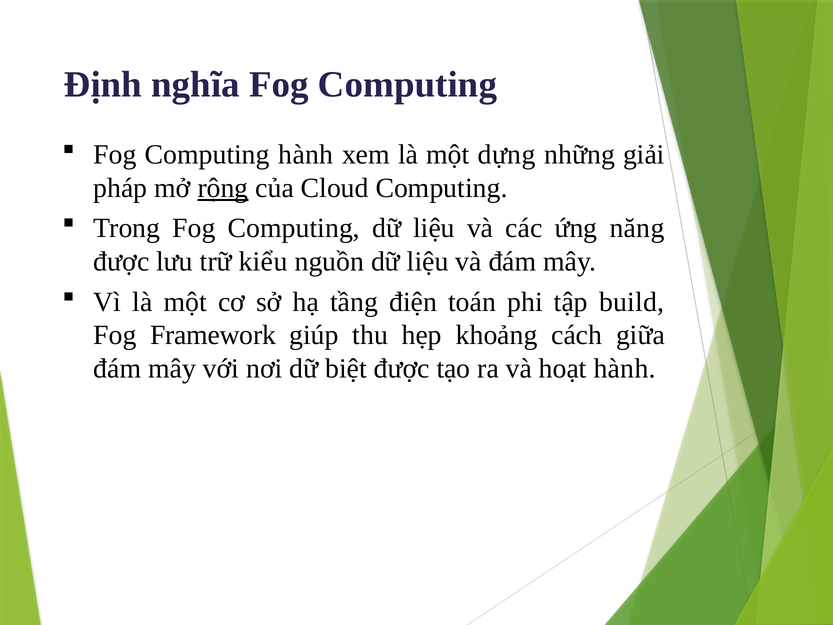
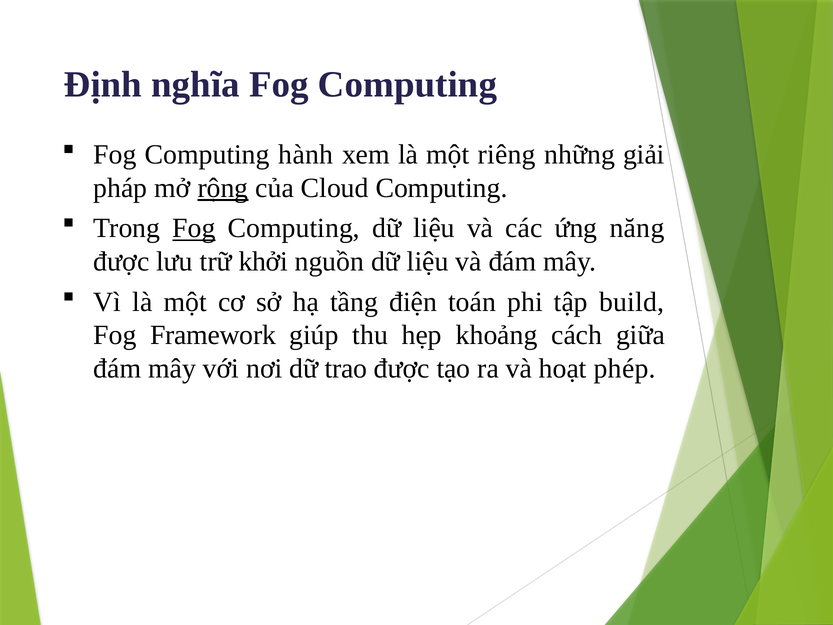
dựng: dựng -> riêng (507, 155)
Fog underline: none -> present (194, 228)
kiểu: kiểu -> khởi (263, 261)
biệt: biệt -> trao (346, 368)
hoạt hành: hành -> phép (625, 368)
